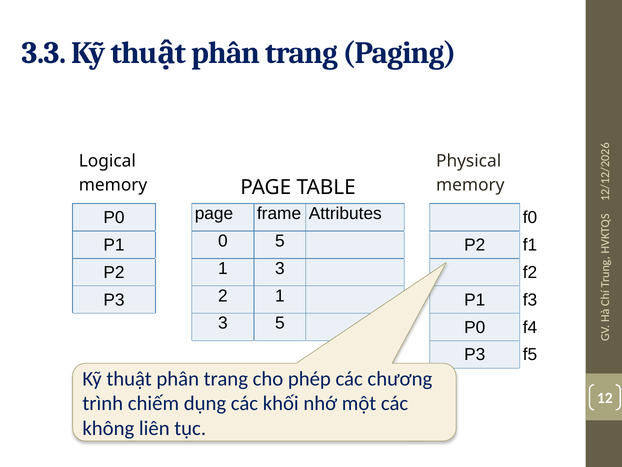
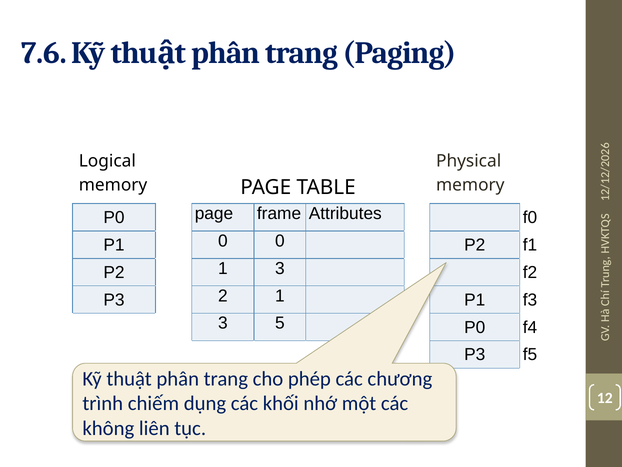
3.3: 3.3 -> 7.6 (44, 53)
0 5: 5 -> 0 (280, 241)
